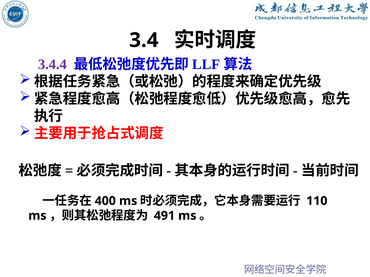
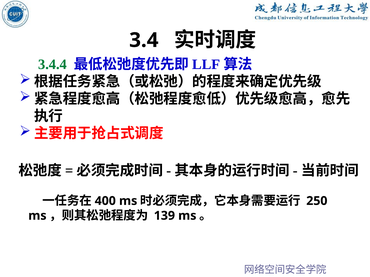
3.4.4 colour: purple -> green (52, 65)
110: 110 -> 250 (317, 201)
491: 491 -> 139 (164, 216)
